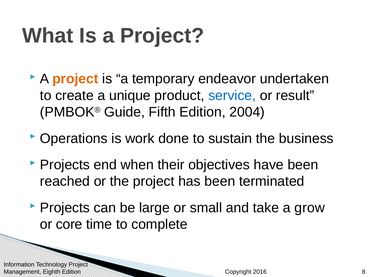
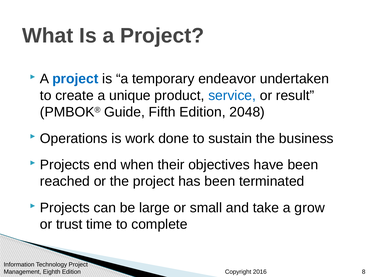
project colour: orange -> blue (75, 79)
2004: 2004 -> 2048 (247, 112)
core: core -> trust (69, 224)
